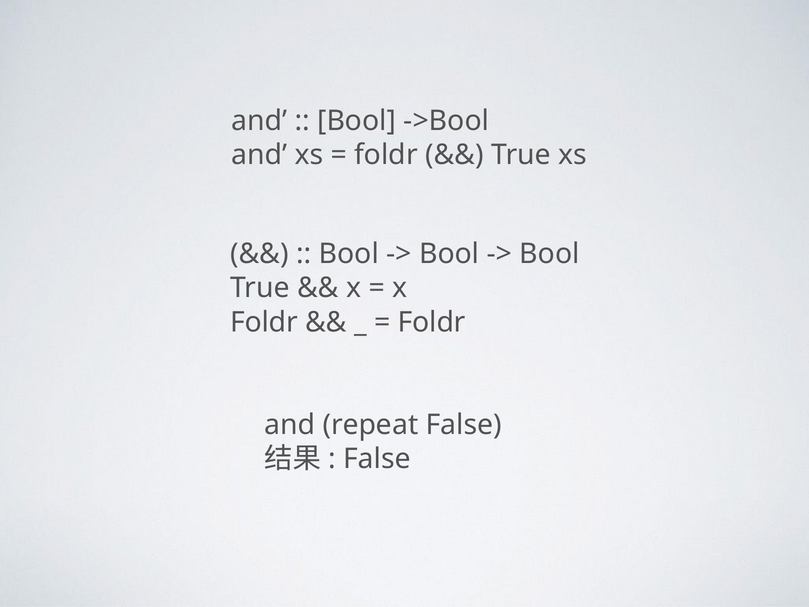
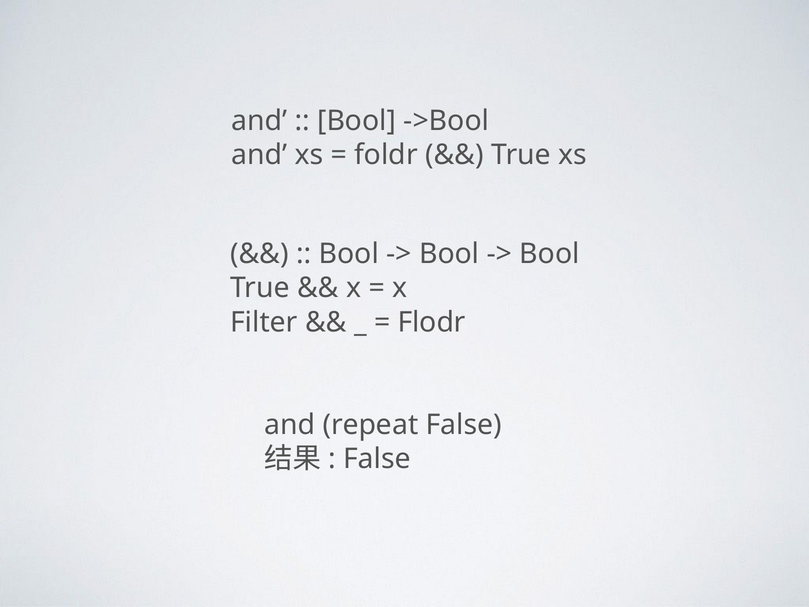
Foldr: Foldr -> Filter (264, 322)
Foldr: Foldr -> Flodr (432, 322)
